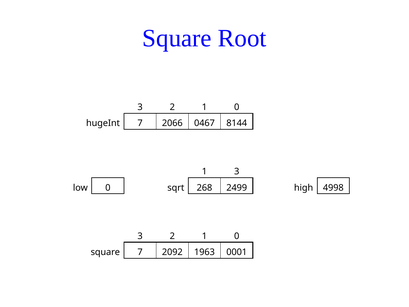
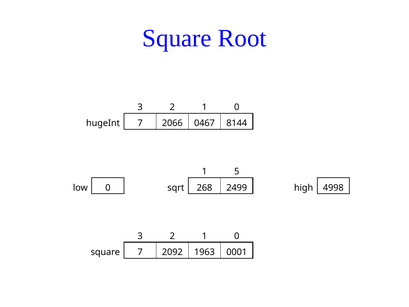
1 3: 3 -> 5 (237, 172)
